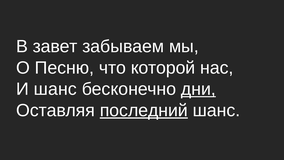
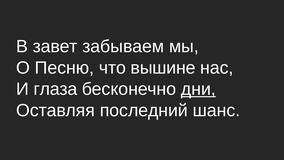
которой: которой -> вышине (163, 68)
И шанс: шанс -> глаза (55, 89)
последний underline: present -> none (144, 110)
